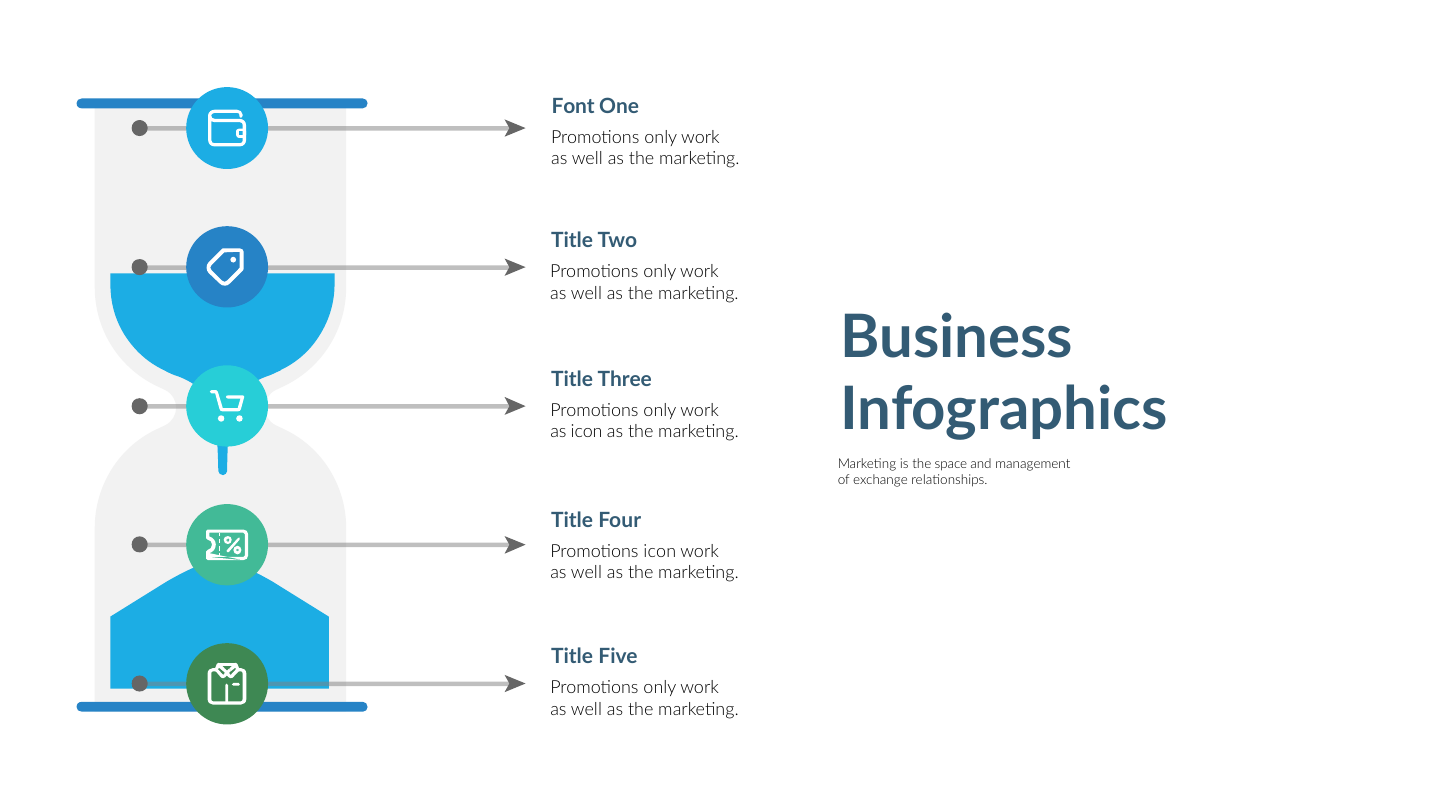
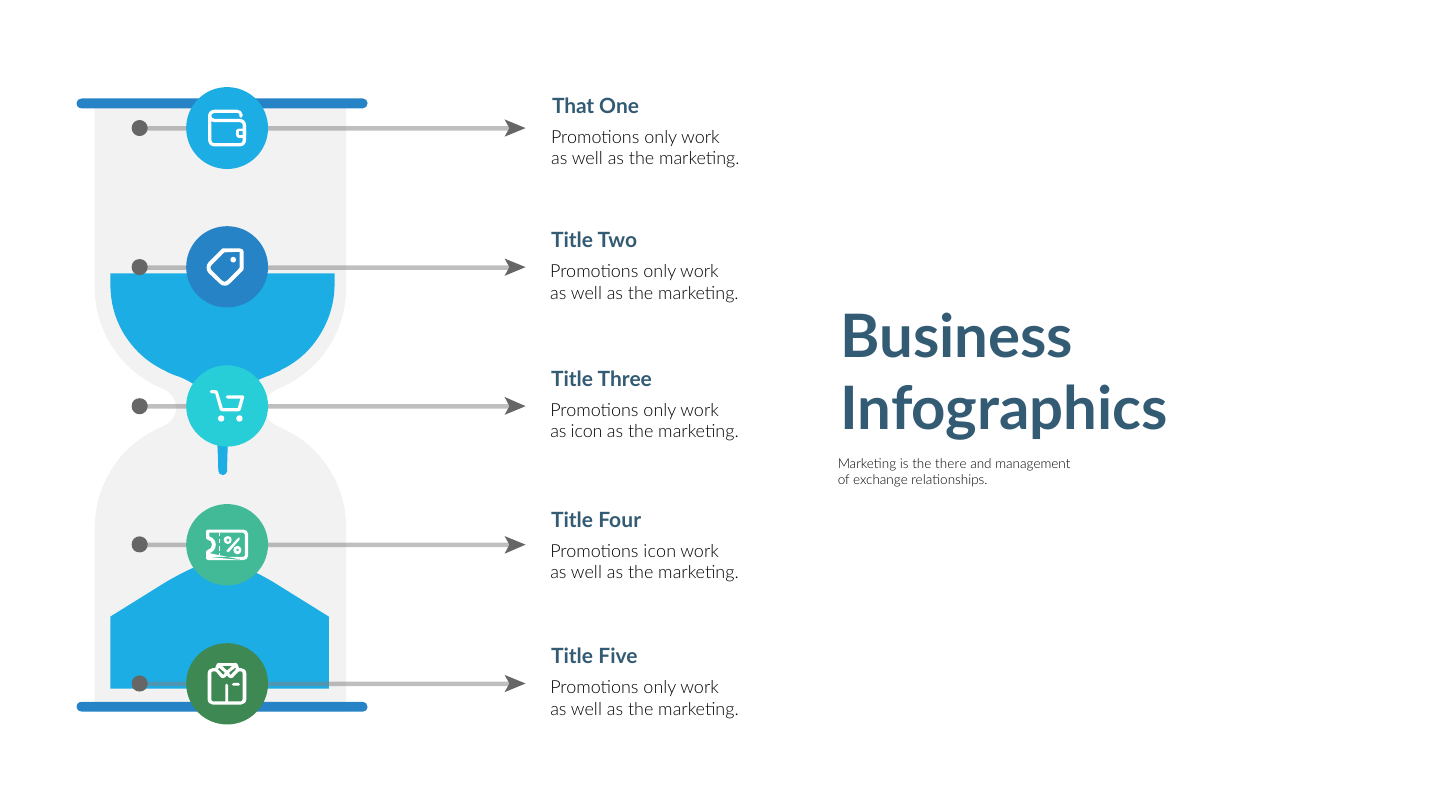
Font: Font -> That (573, 106)
space: space -> there (951, 464)
